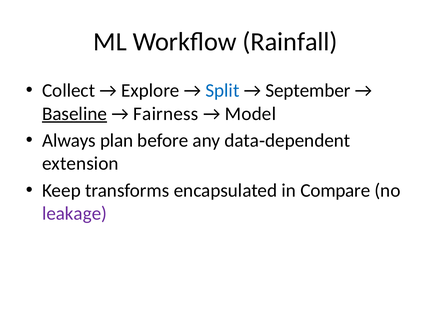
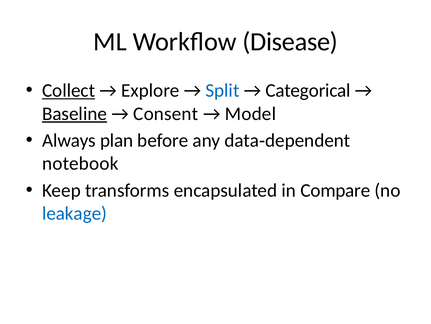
Rainfall: Rainfall -> Disease (290, 42)
Collect underline: none -> present (69, 90)
September: September -> Categorical (308, 90)
Fairness: Fairness -> Consent (166, 113)
extension: extension -> notebook (80, 163)
leakage colour: purple -> blue (74, 213)
